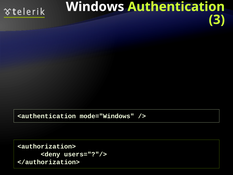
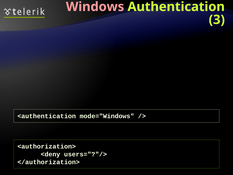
Windows colour: white -> pink (95, 7)
